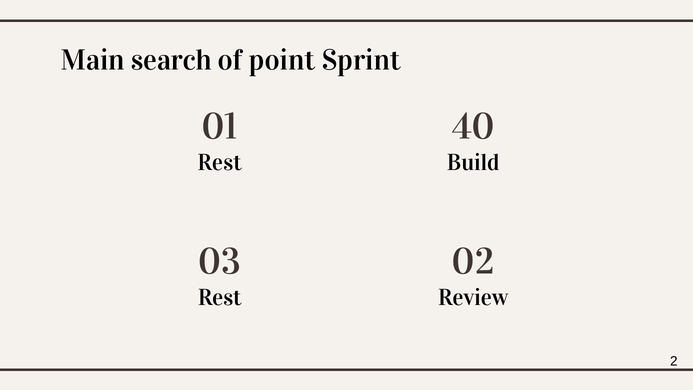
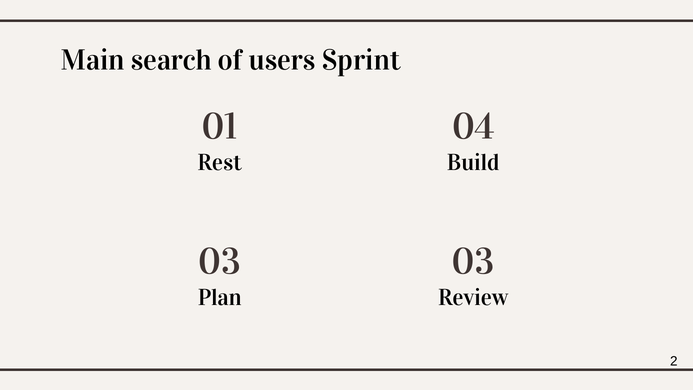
point: point -> users (282, 60)
40: 40 -> 04 (473, 127)
03 02: 02 -> 03 (473, 261)
Rest: Rest -> Plan (220, 297)
